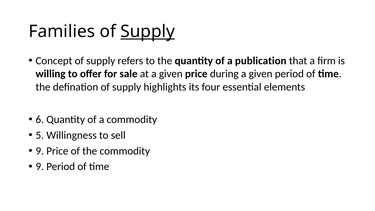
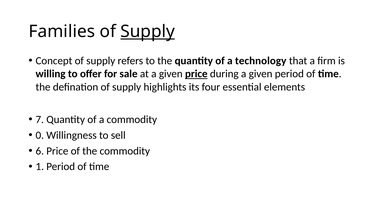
publication: publication -> technology (261, 61)
price underline: none -> present (196, 74)
6: 6 -> 7 (40, 119)
5: 5 -> 0 (40, 135)
9: 9 -> 6 (40, 151)
9: 9 -> 1 (40, 167)
